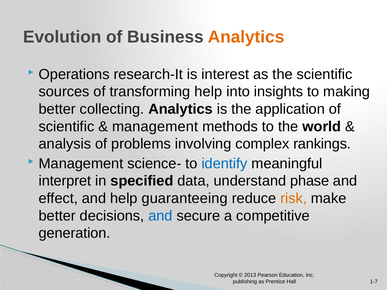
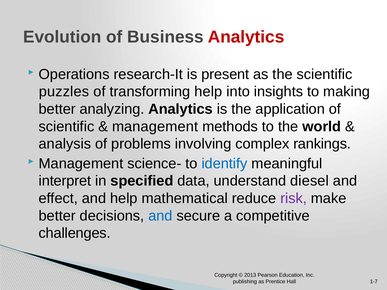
Analytics colour: orange -> red (246, 37)
interest: interest -> present (225, 74)
sources: sources -> puzzles (64, 92)
collecting: collecting -> analyzing (112, 109)
phase: phase -> diesel (310, 181)
guaranteeing: guaranteeing -> mathematical (185, 199)
risk colour: orange -> purple (294, 199)
generation: generation -> challenges (75, 233)
